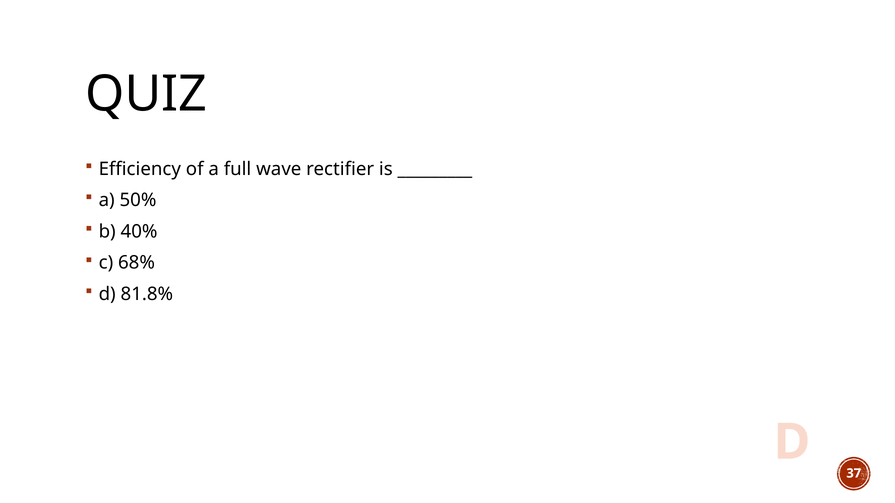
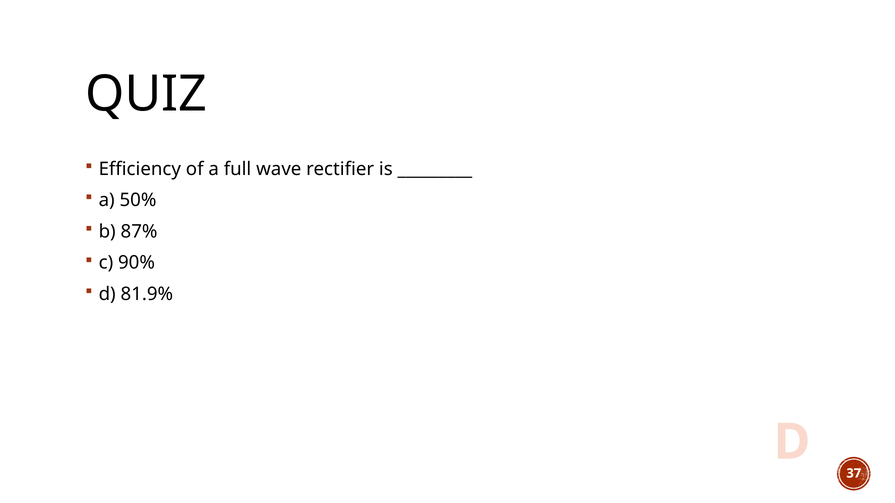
40%: 40% -> 87% (139, 232)
68%: 68% -> 90% (136, 263)
81.8%: 81.8% -> 81.9% (147, 294)
